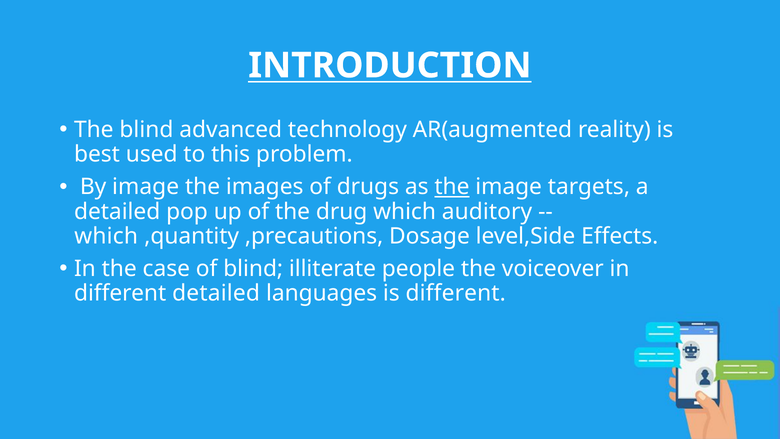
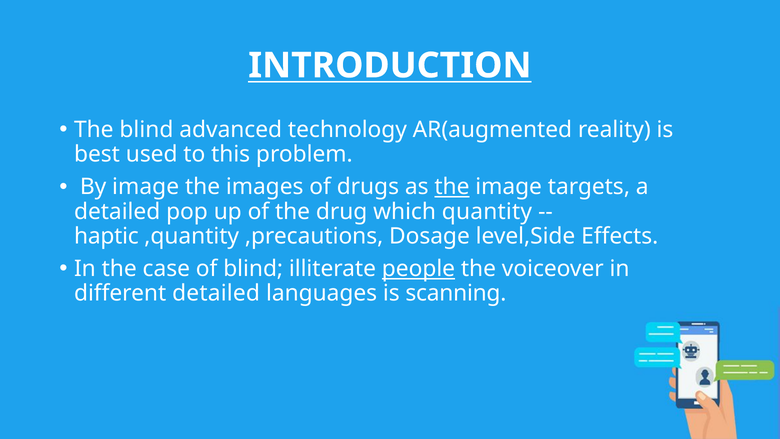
auditory: auditory -> quantity (487, 211)
which: which -> haptic (106, 236)
people underline: none -> present (418, 269)
is different: different -> scanning (456, 293)
